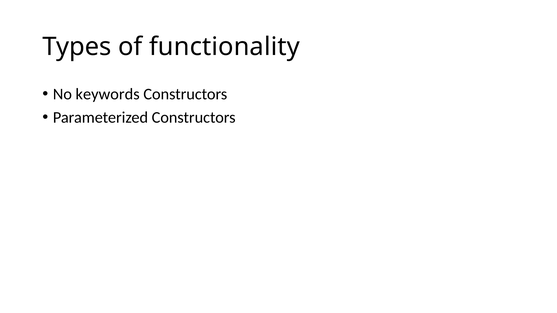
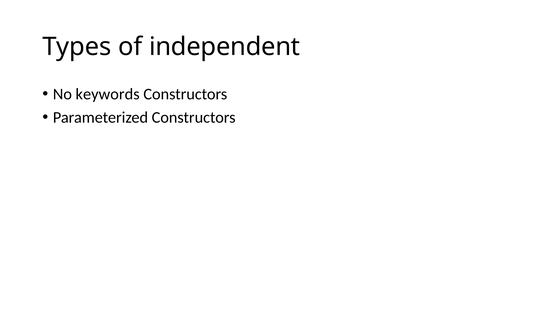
functionality: functionality -> independent (225, 47)
